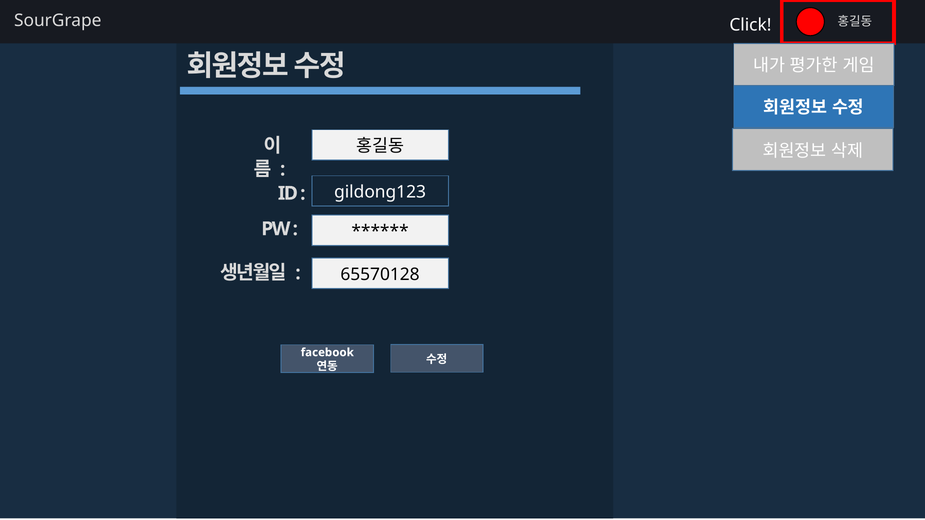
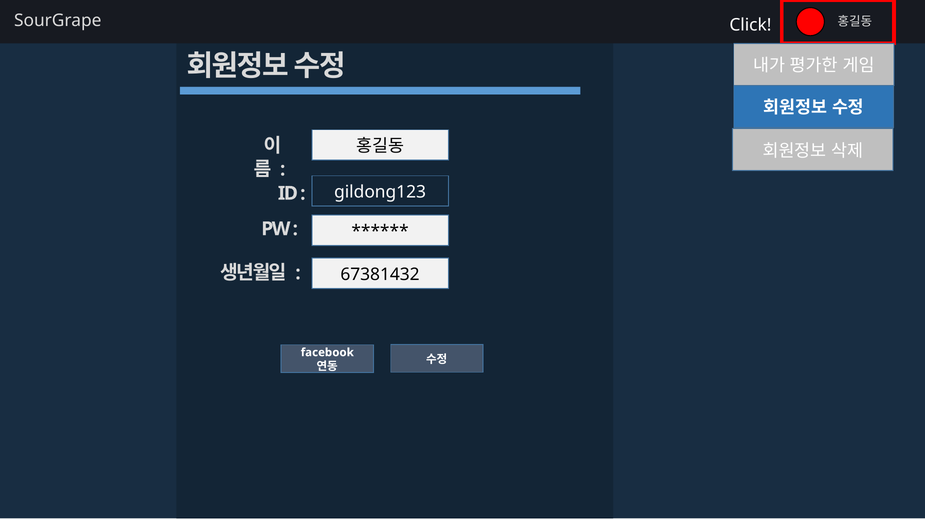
65570128: 65570128 -> 67381432 (380, 275)
